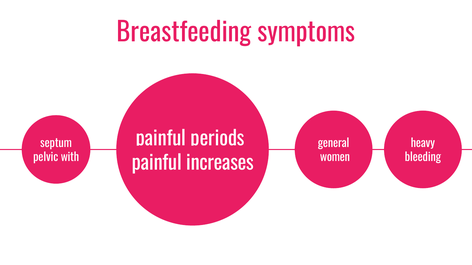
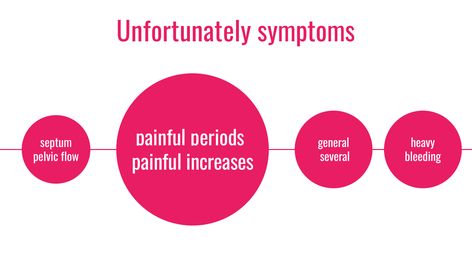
Breastfeeding: Breastfeeding -> Unfortunately (184, 33)
with: with -> flow (70, 158)
women: women -> several (335, 158)
